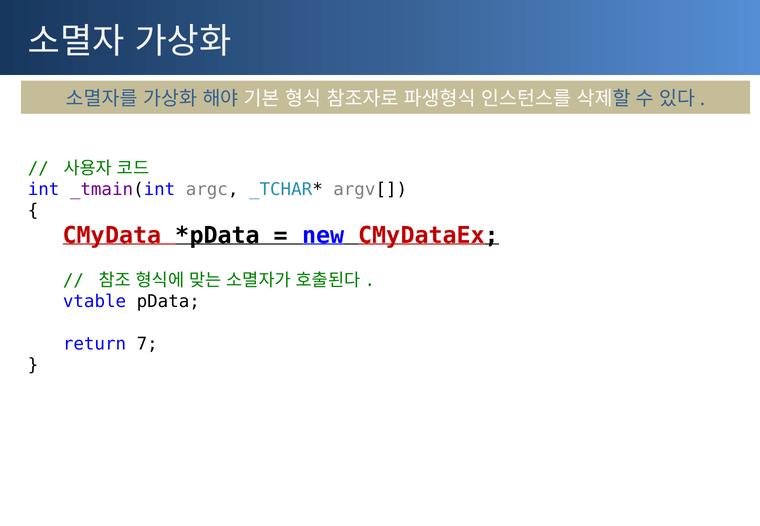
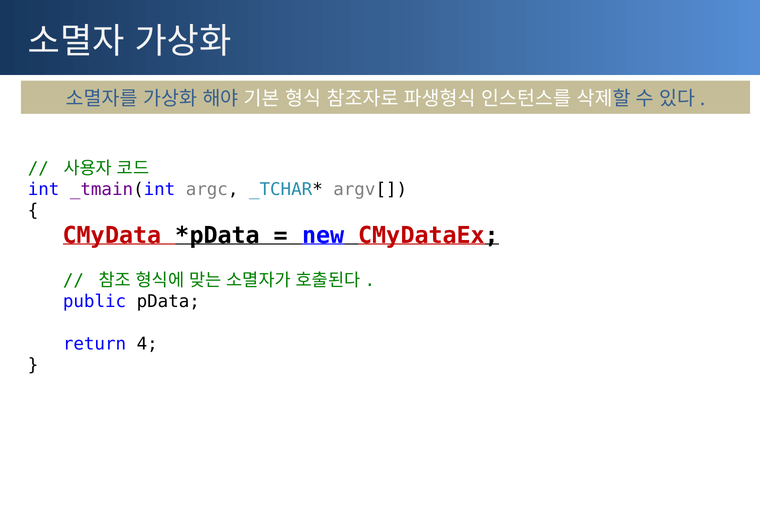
vtable: vtable -> public (95, 302)
7: 7 -> 4 (147, 344)
